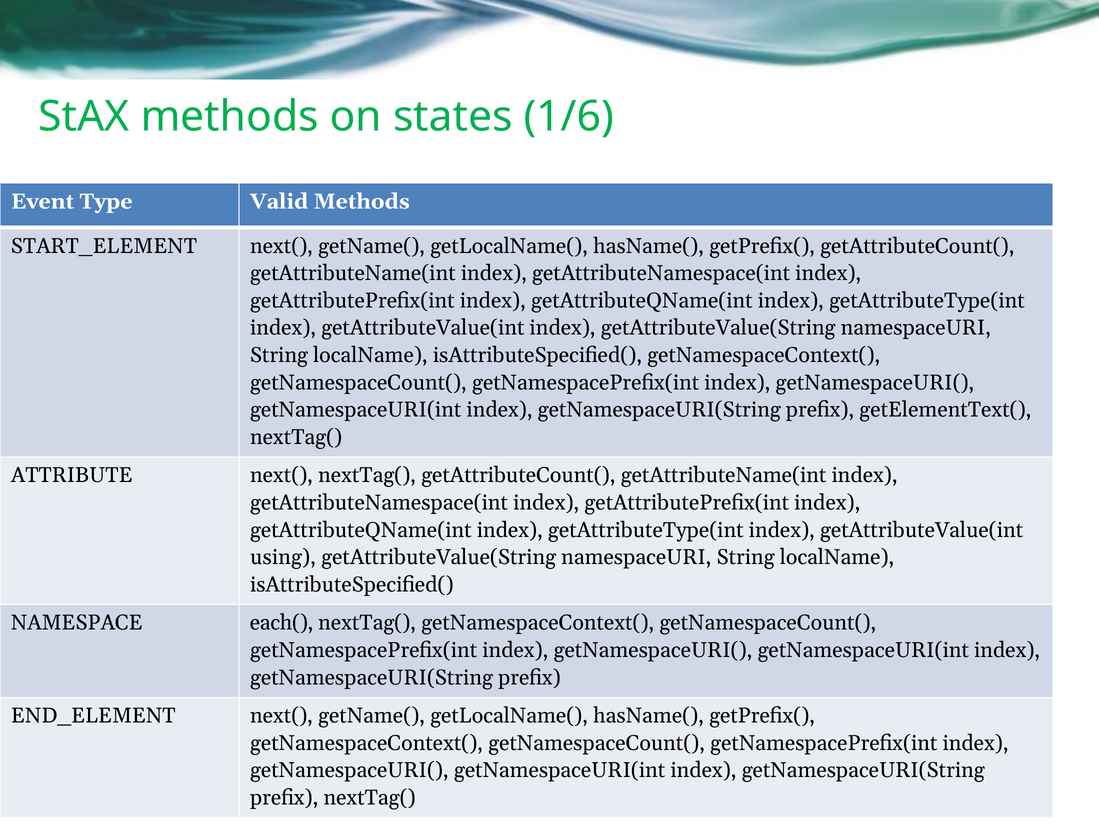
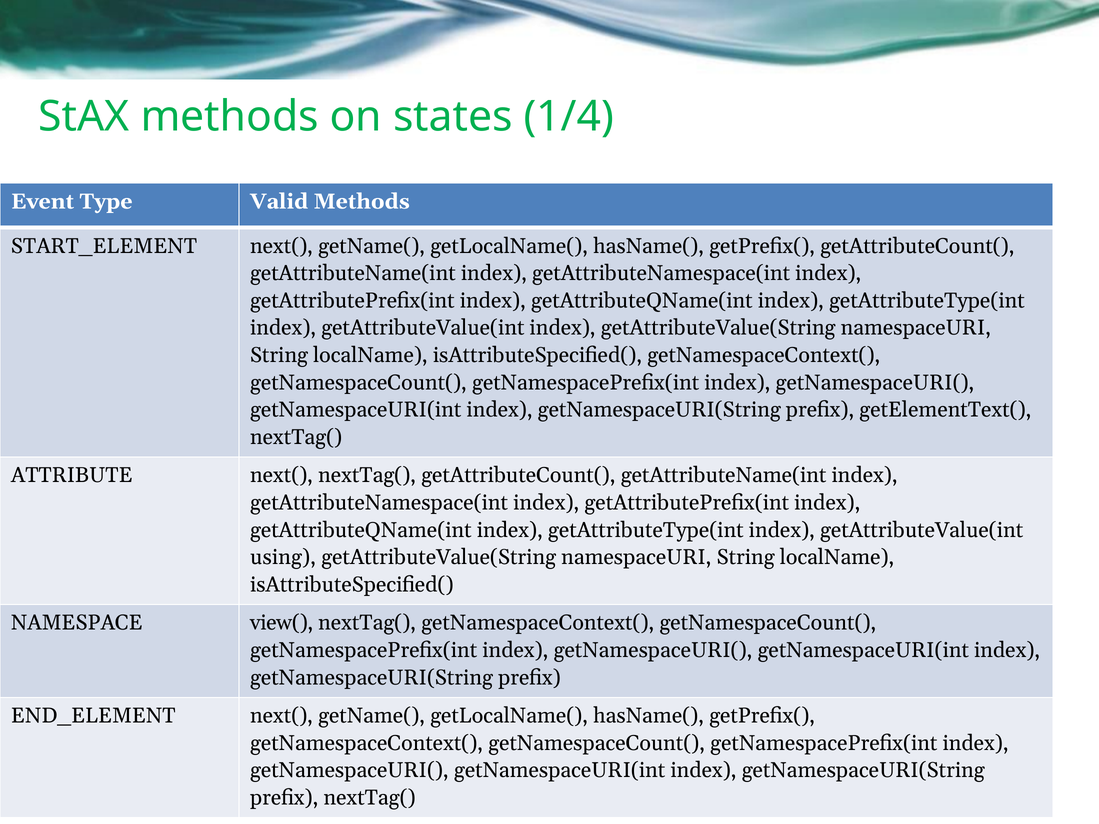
1/6: 1/6 -> 1/4 (569, 117)
each(: each( -> view( (282, 623)
